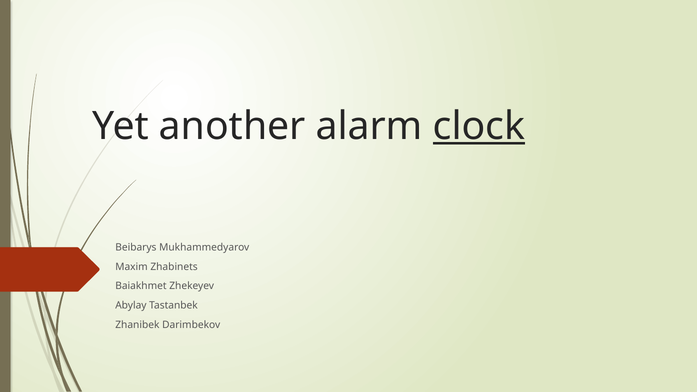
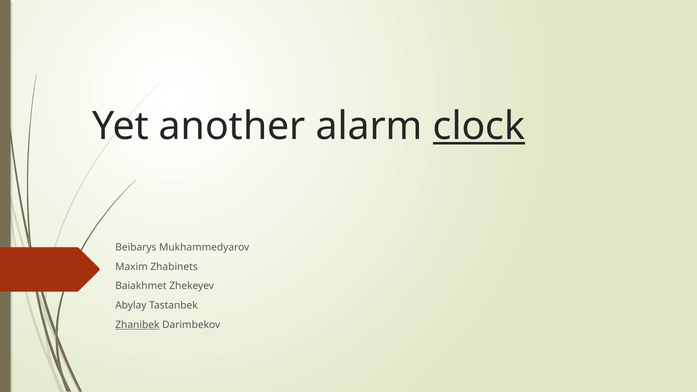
Zhanibek underline: none -> present (137, 325)
